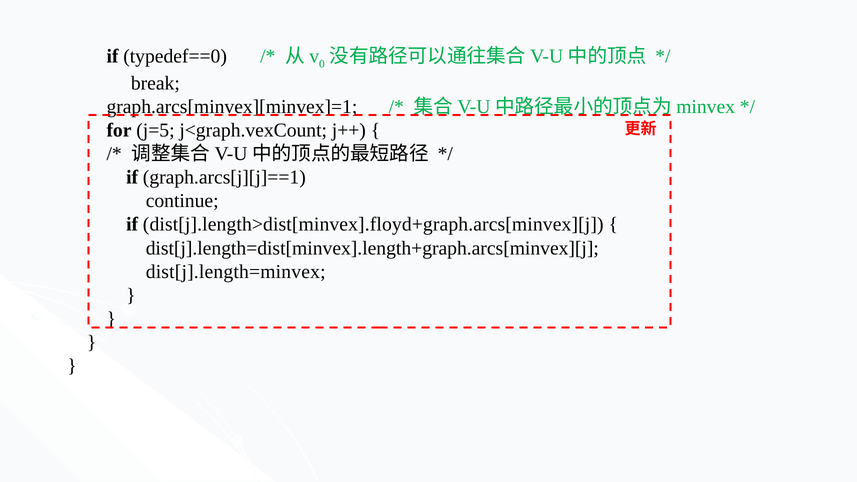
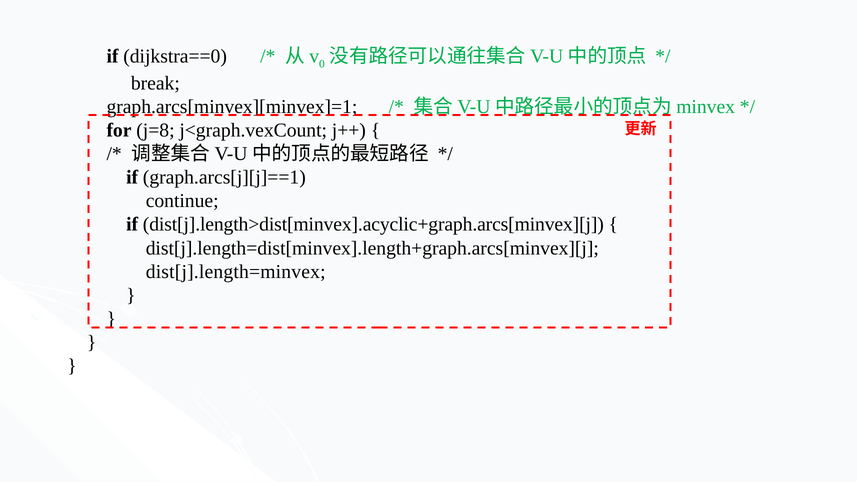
typedef==0: typedef==0 -> dijkstra==0 (175, 56)
j=5: j=5 -> j=8 (155, 130)
dist[j].length>dist[minvex].floyd+graph.arcs[minvex][j: dist[j].length>dist[minvex].floyd+graph.arcs[minvex][j -> dist[j].length>dist[minvex].acyclic+graph.arcs[minvex][j (373, 225)
